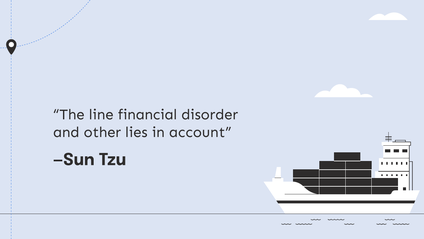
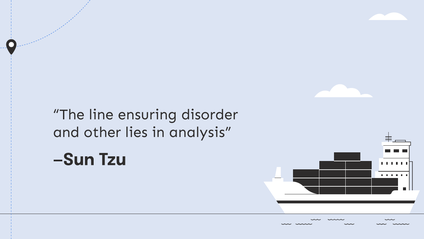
financial: financial -> ensuring (147, 114)
account: account -> analysis (200, 132)
